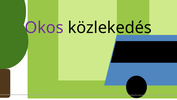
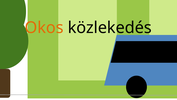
Okos colour: purple -> orange (44, 28)
